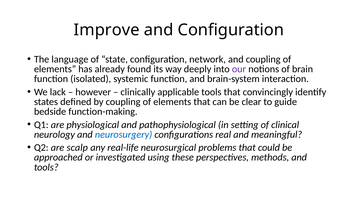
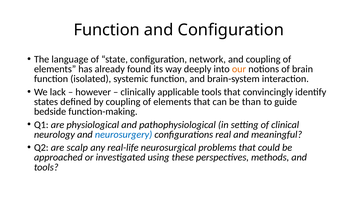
Improve: Improve -> Function (107, 30)
our colour: purple -> orange (239, 69)
clear: clear -> than (251, 102)
